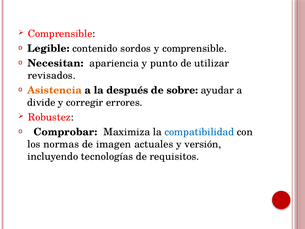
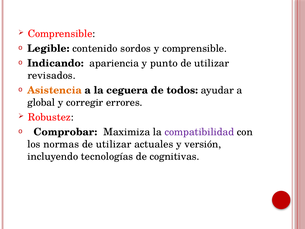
Necesitan: Necesitan -> Indicando (56, 63)
después: después -> ceguera (127, 90)
sobre: sobre -> todos (182, 90)
divide: divide -> global (41, 102)
compatibilidad colour: blue -> purple (199, 132)
imagen: imagen -> utilizar (114, 144)
requisitos: requisitos -> cognitivas (175, 156)
